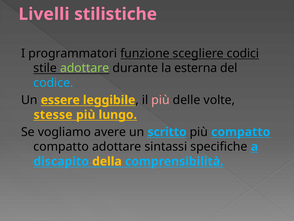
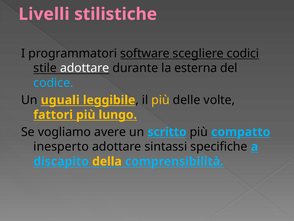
funzione: funzione -> software (145, 53)
adottare colour: light green -> white (85, 68)
essere: essere -> uguali (60, 100)
più colour: pink -> yellow (160, 100)
stesse: stesse -> fattori (53, 115)
compatto: compatto -> inesperto (61, 146)
